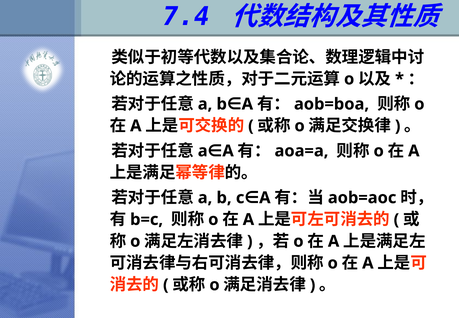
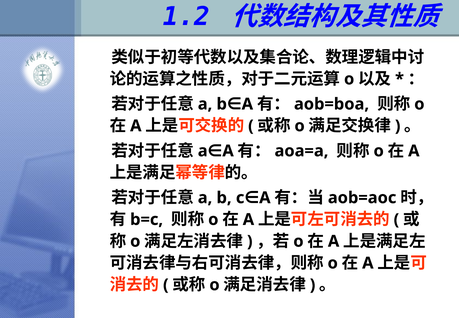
7.4: 7.4 -> 1.2 (186, 17)
